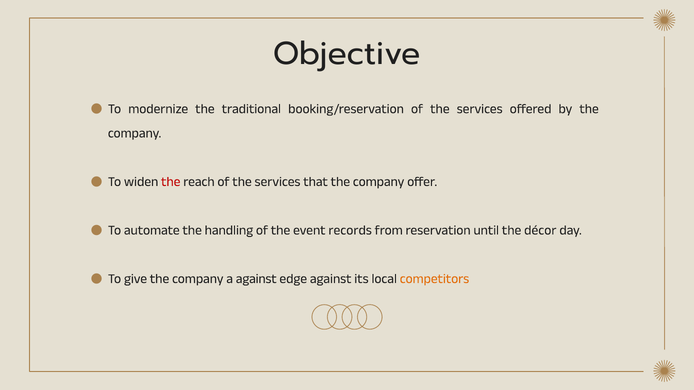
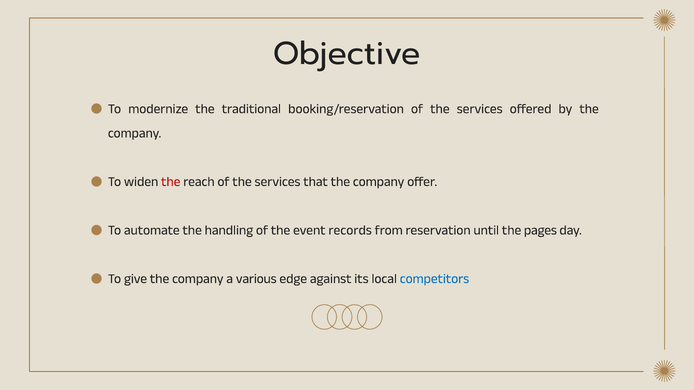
décor: décor -> pages (540, 230)
a against: against -> various (256, 279)
competitors colour: orange -> blue (434, 279)
